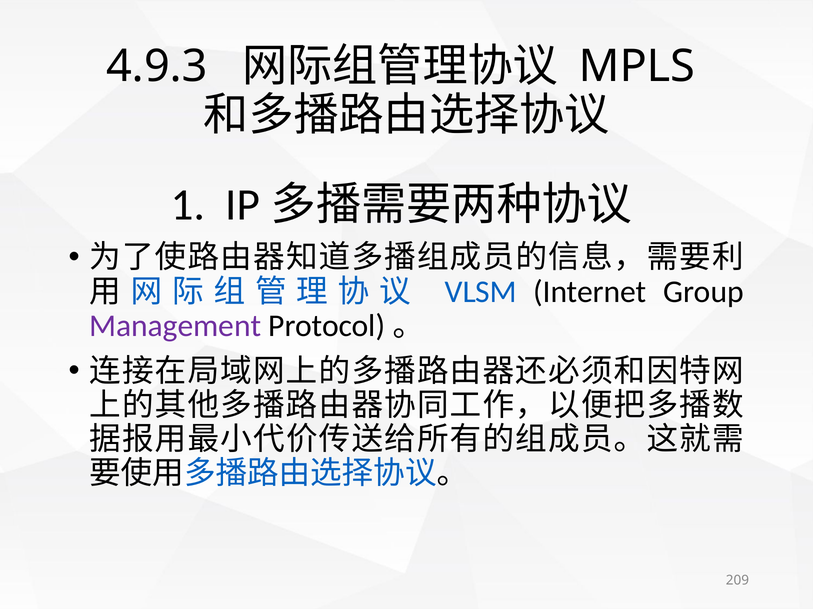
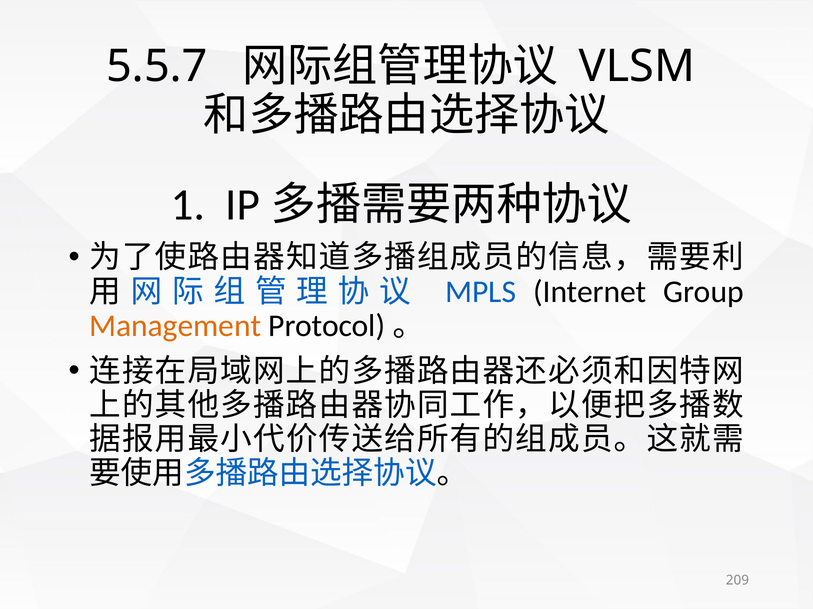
4.9.3: 4.9.3 -> 5.5.7 (157, 67)
MPLS: MPLS -> VLSM (637, 67)
VLSM: VLSM -> MPLS (481, 292)
Management colour: purple -> orange (175, 326)
